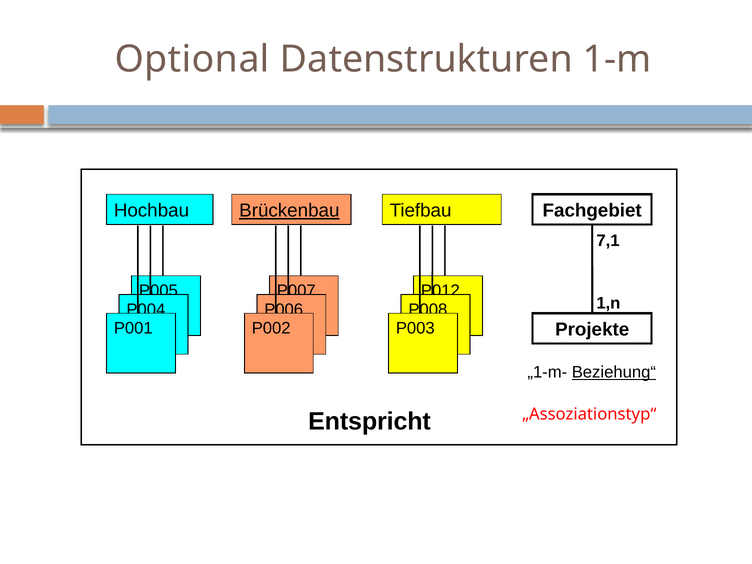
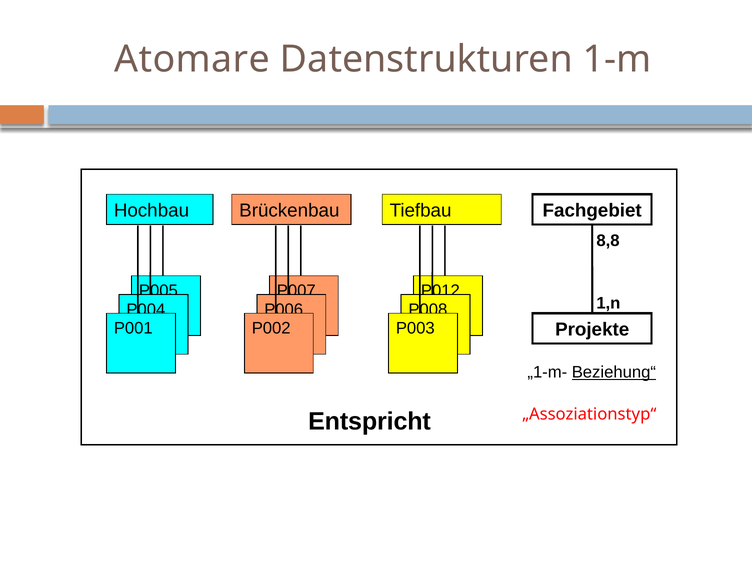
Optional: Optional -> Atomare (192, 59)
Brückenbau underline: present -> none (289, 211)
7,1: 7,1 -> 8,8 (608, 241)
